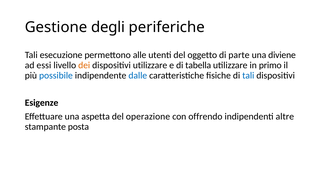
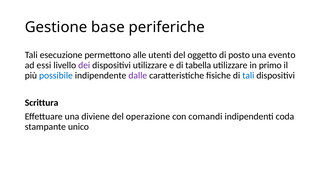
degli: degli -> base (108, 27)
parte: parte -> posto (239, 55)
diviene: diviene -> evento (282, 55)
dei colour: orange -> purple (84, 65)
dalle colour: blue -> purple (138, 76)
Esigenze: Esigenze -> Scrittura (42, 103)
aspetta: aspetta -> diviene (96, 117)
offrendo: offrendo -> comandi (205, 117)
altre: altre -> coda (285, 117)
posta: posta -> unico (78, 127)
